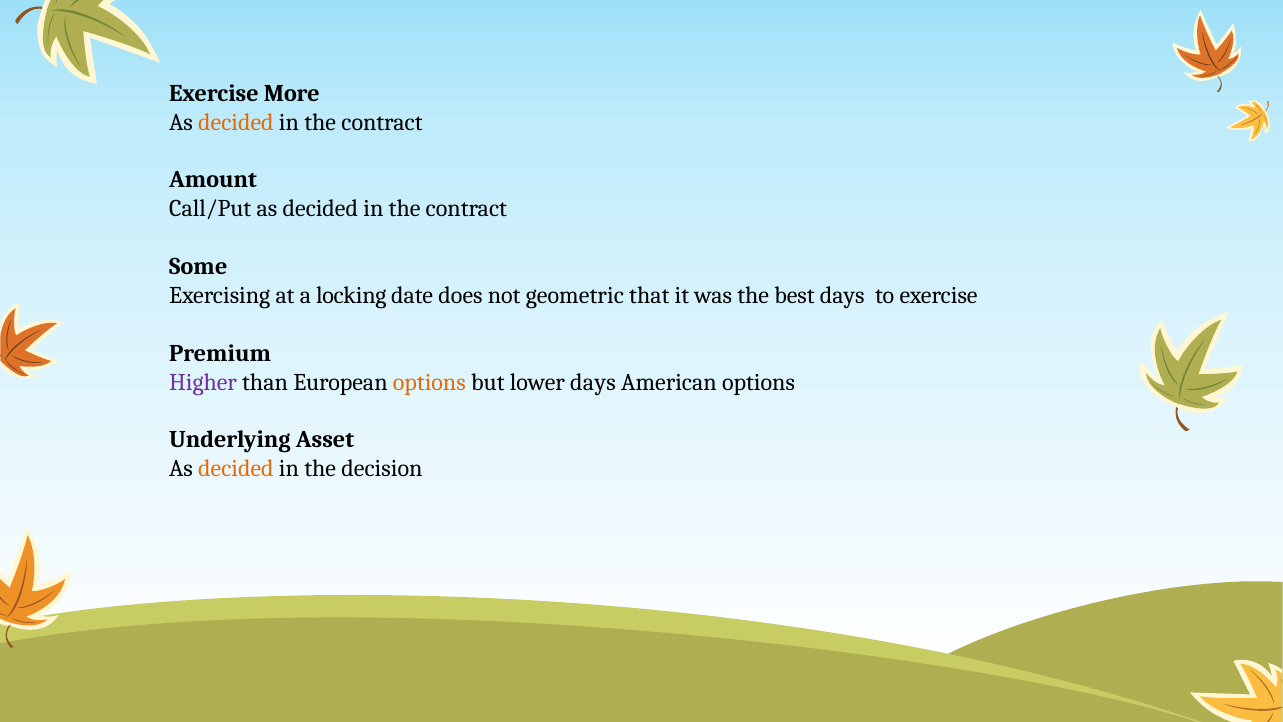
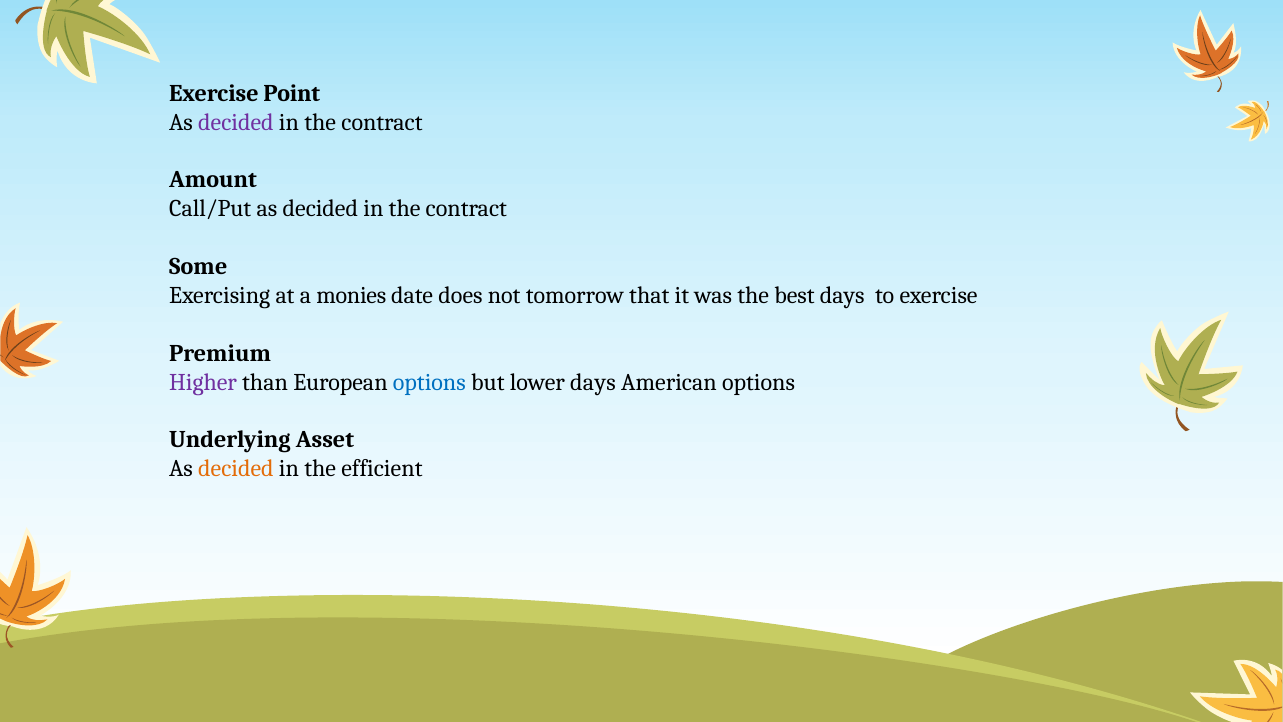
More: More -> Point (292, 93)
decided colour: orange -> purple (236, 122)
locking: locking -> monies (351, 295)
geometric: geometric -> tomorrow (575, 295)
options colour: orange -> blue (429, 382)
decision: decision -> efficient (382, 469)
